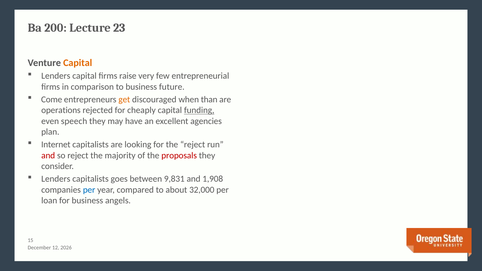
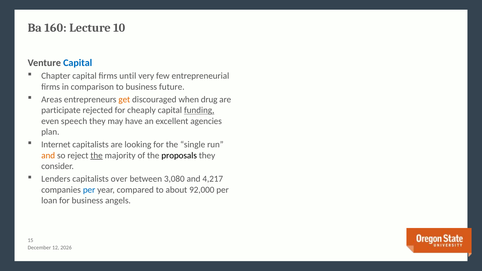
200: 200 -> 160 (55, 28)
23: 23 -> 10 (119, 28)
Capital colour: orange -> blue (78, 63)
Lenders: Lenders -> Chapter (56, 76)
raise: raise -> until (128, 76)
Come: Come -> Areas (52, 99)
than: than -> drug (209, 99)
operations: operations -> participate (61, 110)
the reject: reject -> single (193, 145)
and colour: red -> orange (48, 155)
the underline: none -> present (97, 155)
proposals colour: red -> black (179, 155)
goes: goes -> over (119, 179)
9,831: 9,831 -> 3,080 (174, 179)
1,908: 1,908 -> 4,217 (213, 179)
32,000: 32,000 -> 92,000 (202, 190)
